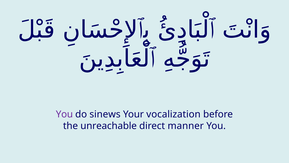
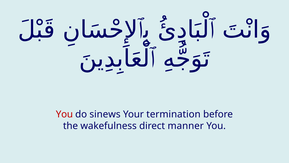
You colour: purple -> red (64, 114)
vocalization: vocalization -> termination (173, 114)
unreachable: unreachable -> wakefulness (109, 126)
